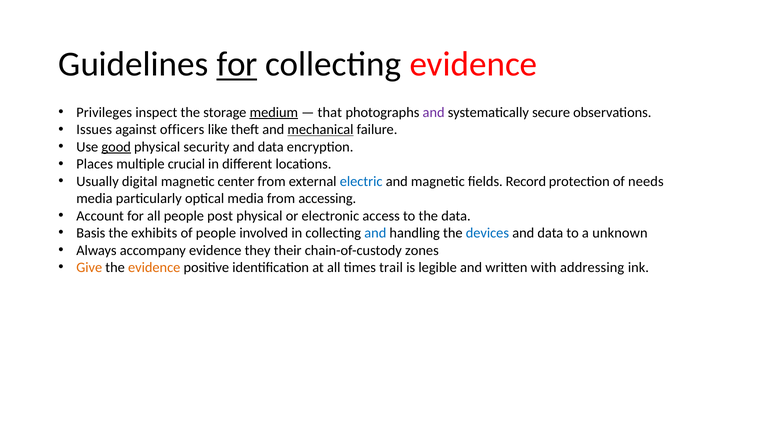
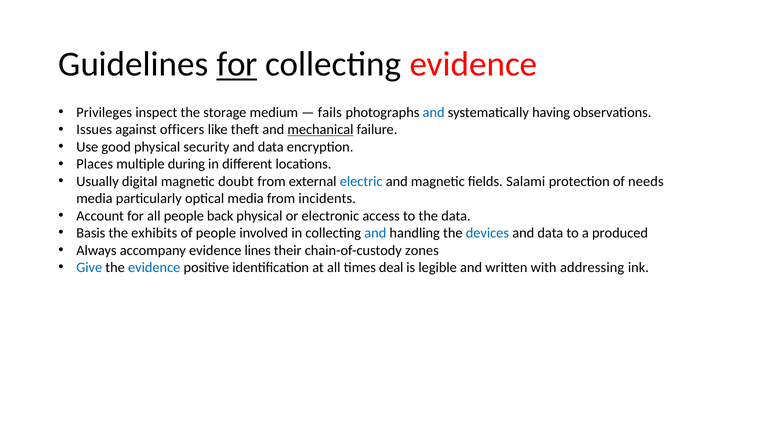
medium underline: present -> none (274, 112)
that: that -> fails (330, 112)
and colour: purple -> blue (434, 112)
secure: secure -> having (551, 112)
good underline: present -> none (116, 147)
crucial: crucial -> during (186, 164)
center: center -> doubt (236, 181)
Record: Record -> Salami (526, 181)
accessing: accessing -> incidents (327, 198)
post: post -> back (220, 216)
unknown: unknown -> produced (620, 233)
they: they -> lines (258, 250)
Give colour: orange -> blue (89, 267)
evidence colour: orange -> blue (154, 267)
trail: trail -> deal (391, 267)
